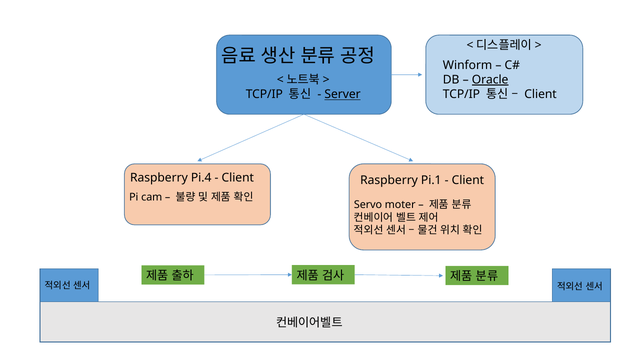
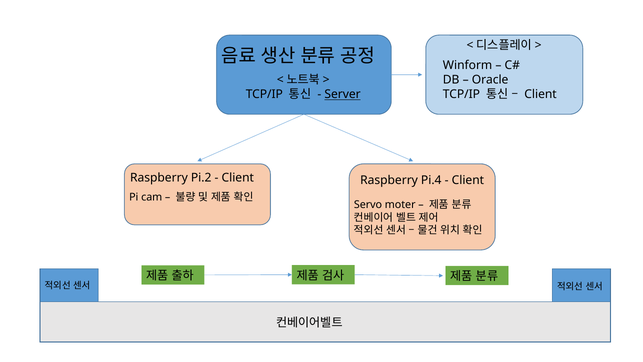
Oracle underline: present -> none (490, 80)
Pi.4: Pi.4 -> Pi.2 (201, 177)
Pi.1: Pi.1 -> Pi.4 (431, 180)
